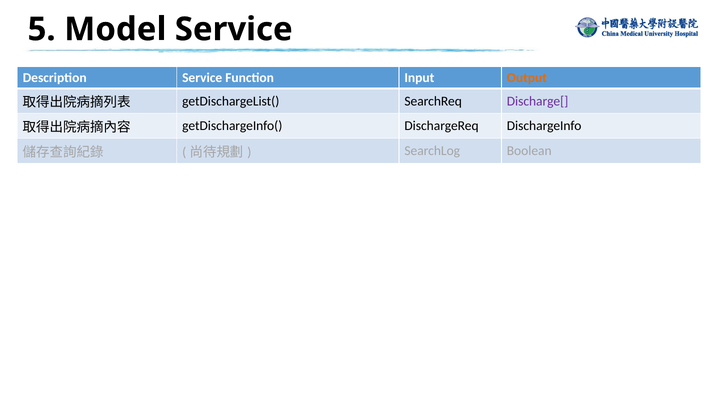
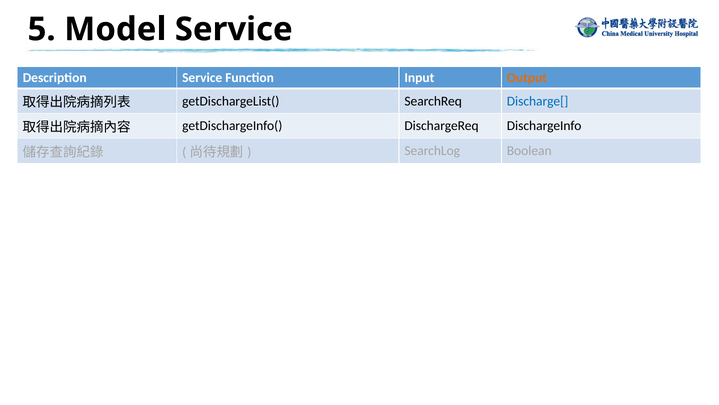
Discharge[ colour: purple -> blue (538, 101)
